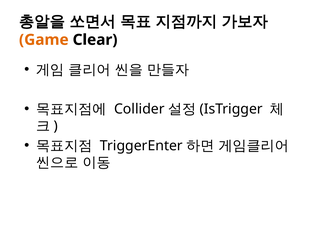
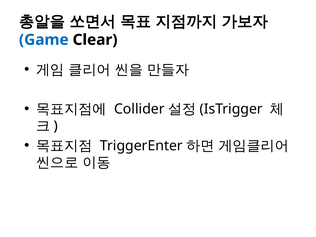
Game colour: orange -> blue (44, 40)
